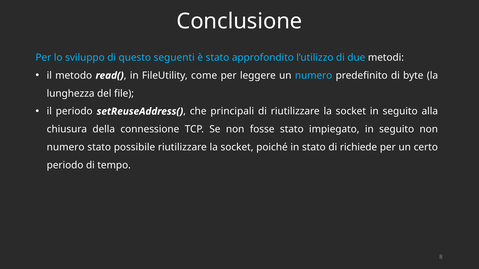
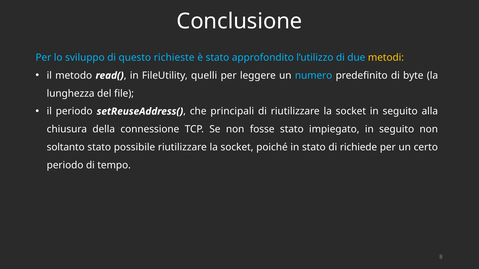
seguenti: seguenti -> richieste (174, 58)
metodi colour: white -> yellow (386, 58)
come: come -> quelli (204, 76)
numero: numero -> soltanto (66, 147)
